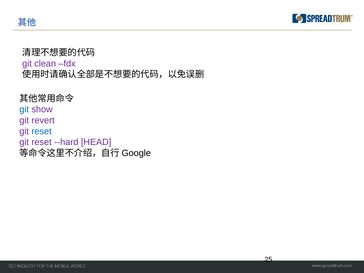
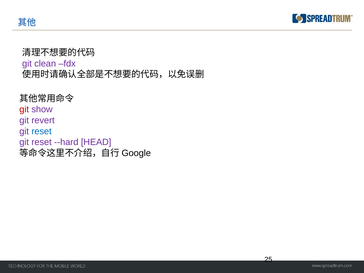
git colour: blue -> red (24, 109)
